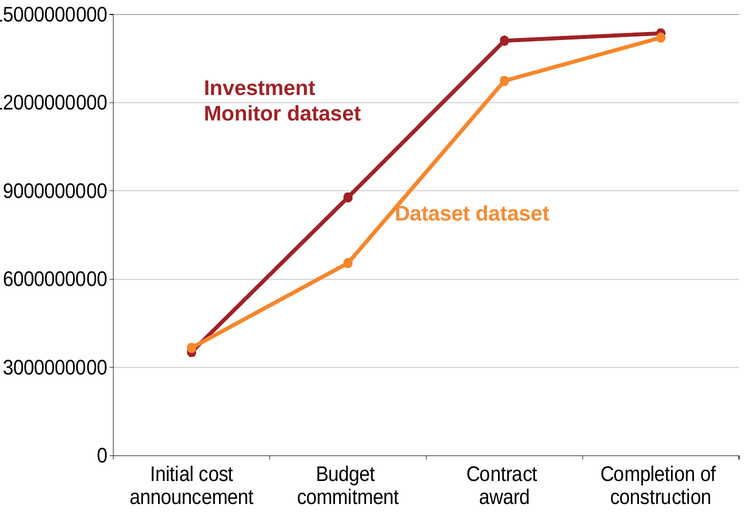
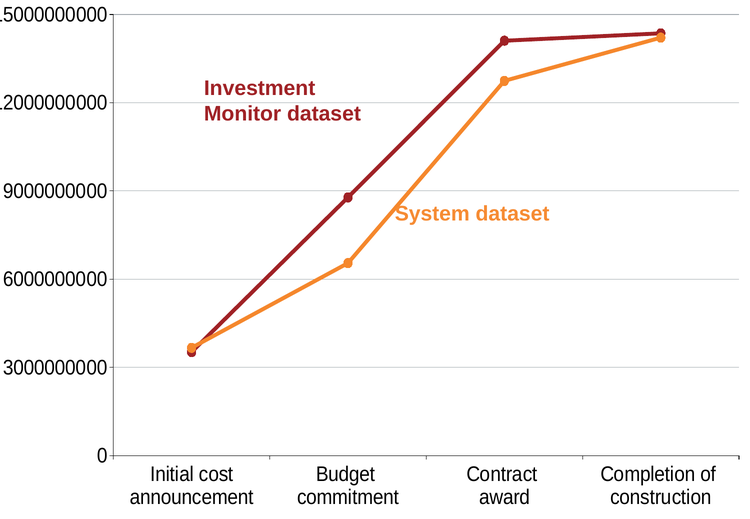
Dataset: Dataset -> System (432, 214)
